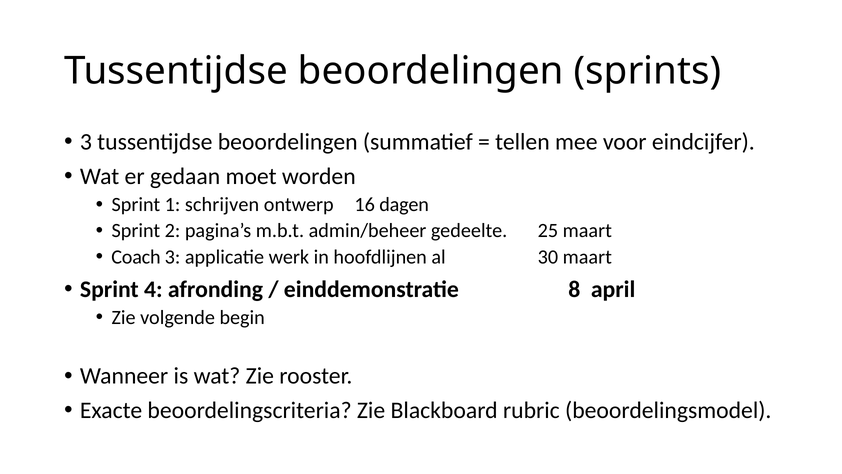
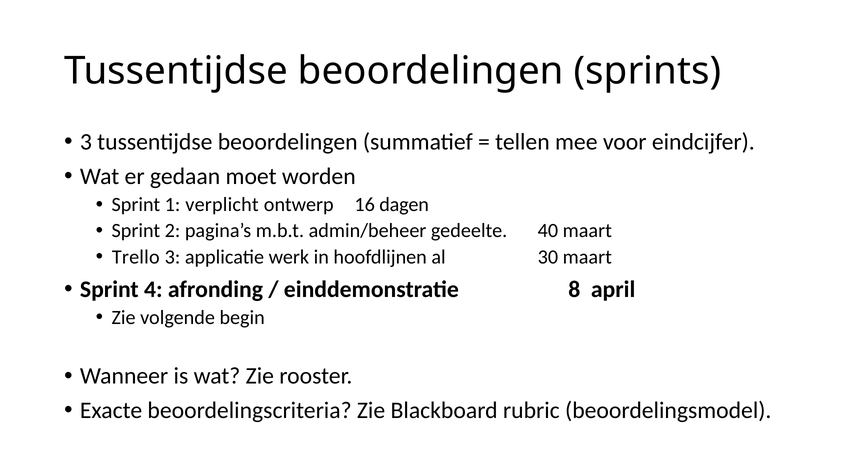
schrijven: schrijven -> verplicht (222, 204)
25: 25 -> 40 (548, 231)
Coach: Coach -> Trello (136, 257)
